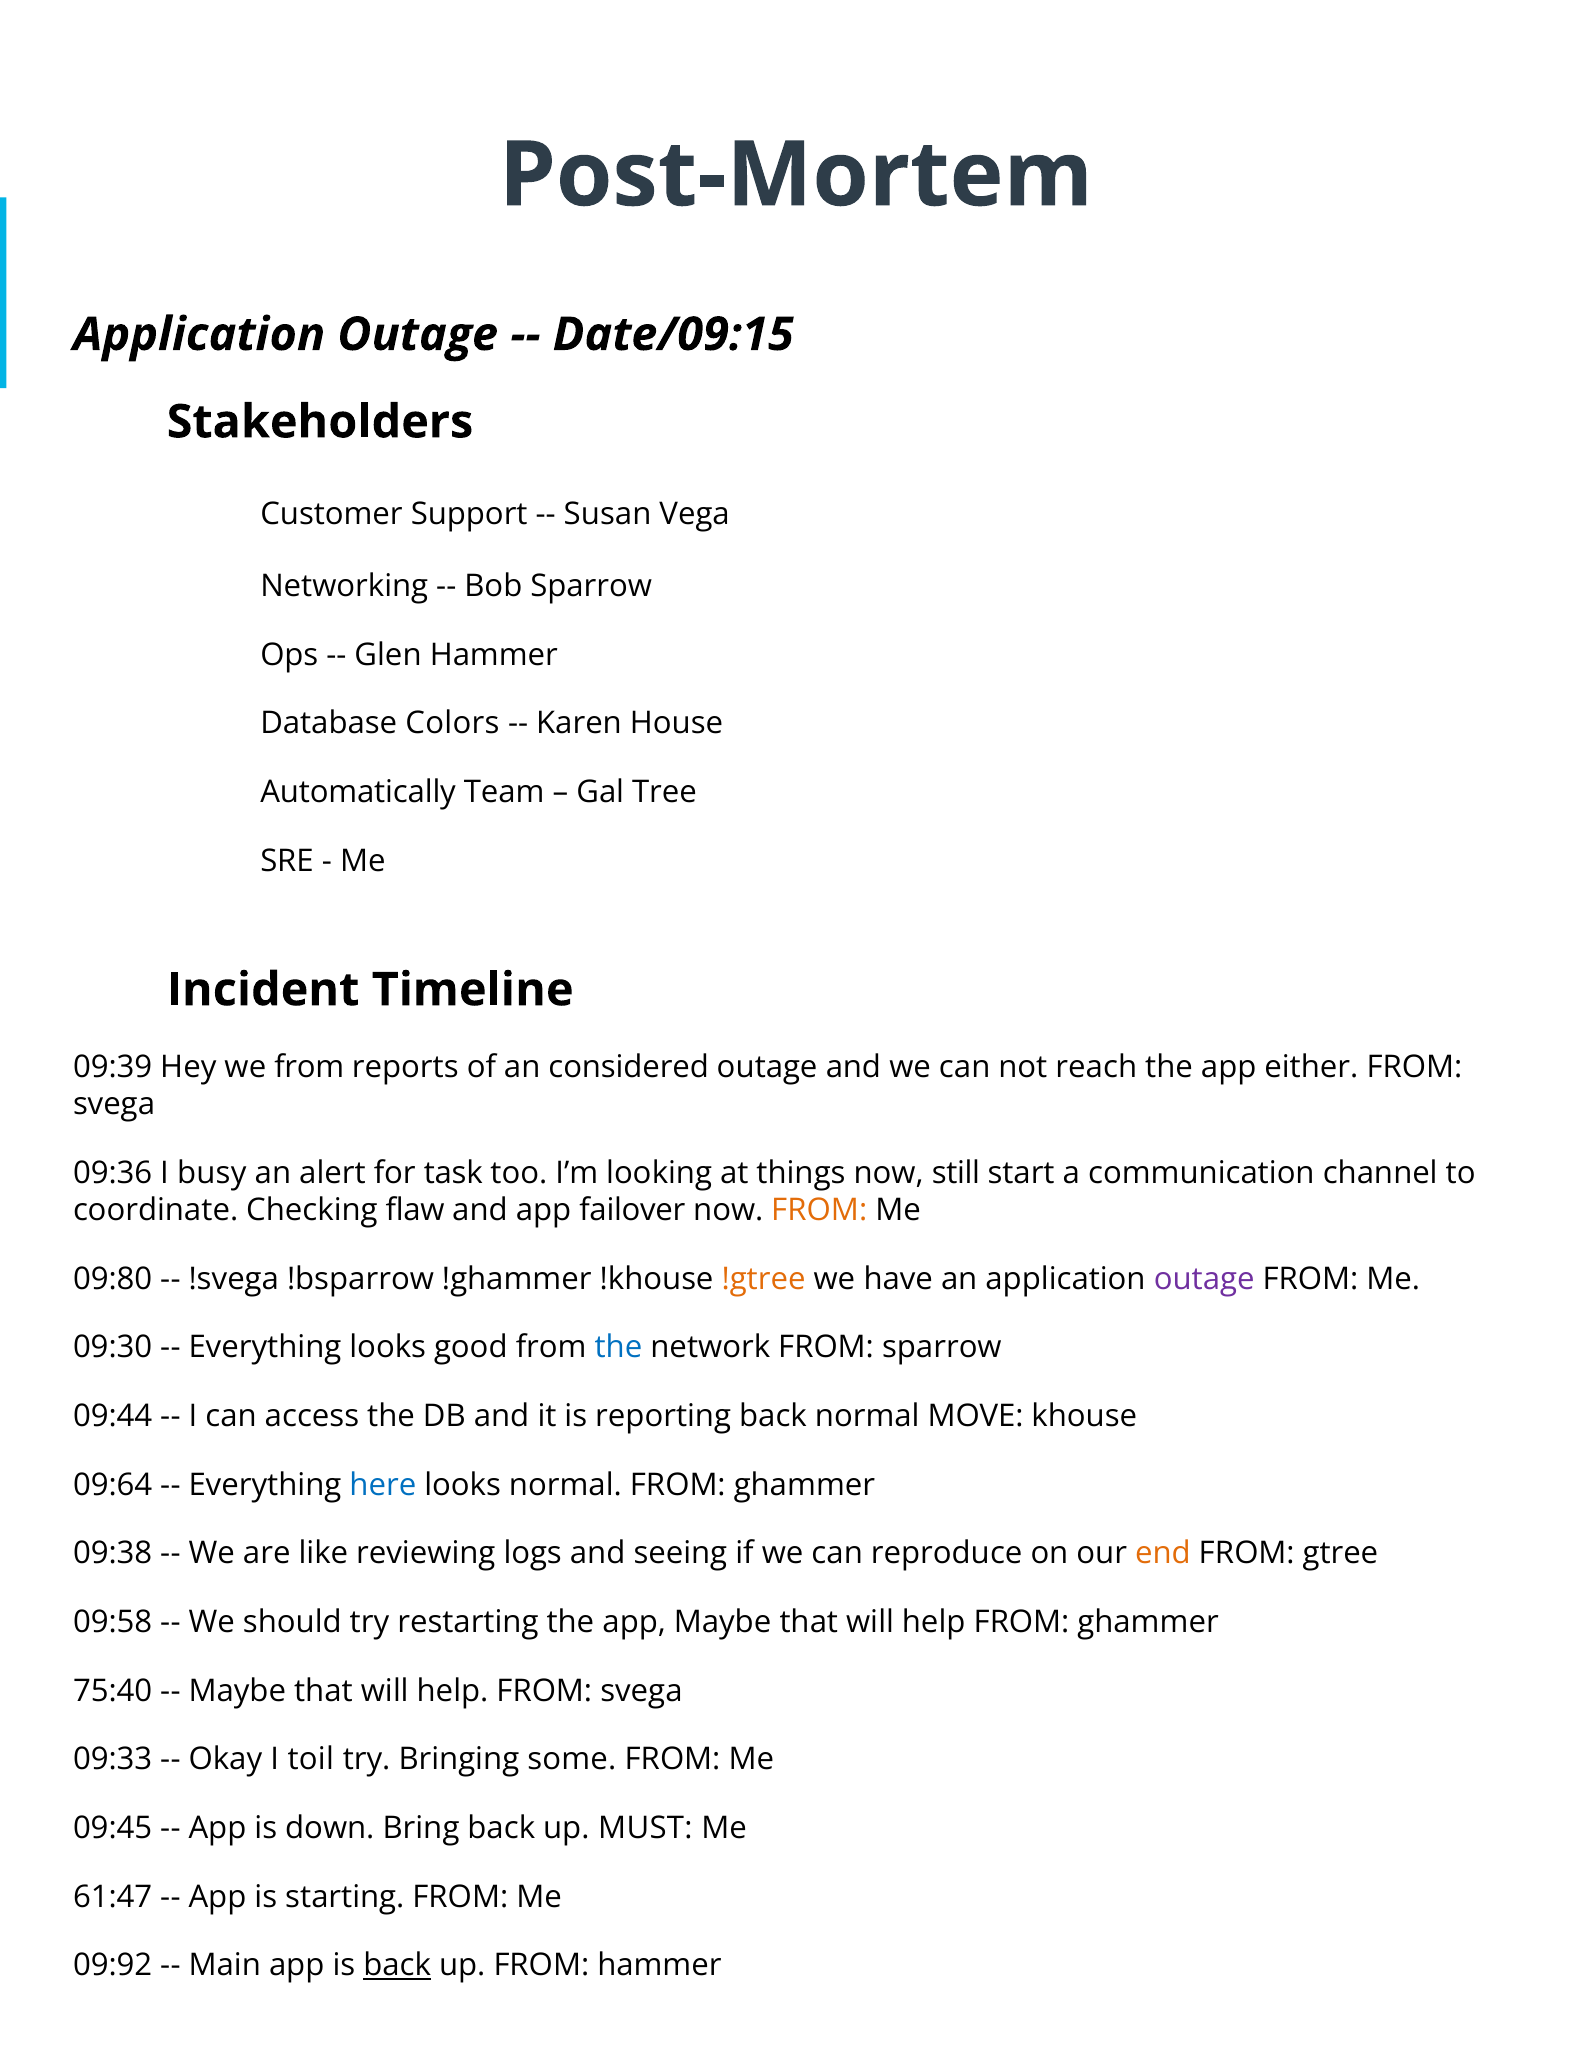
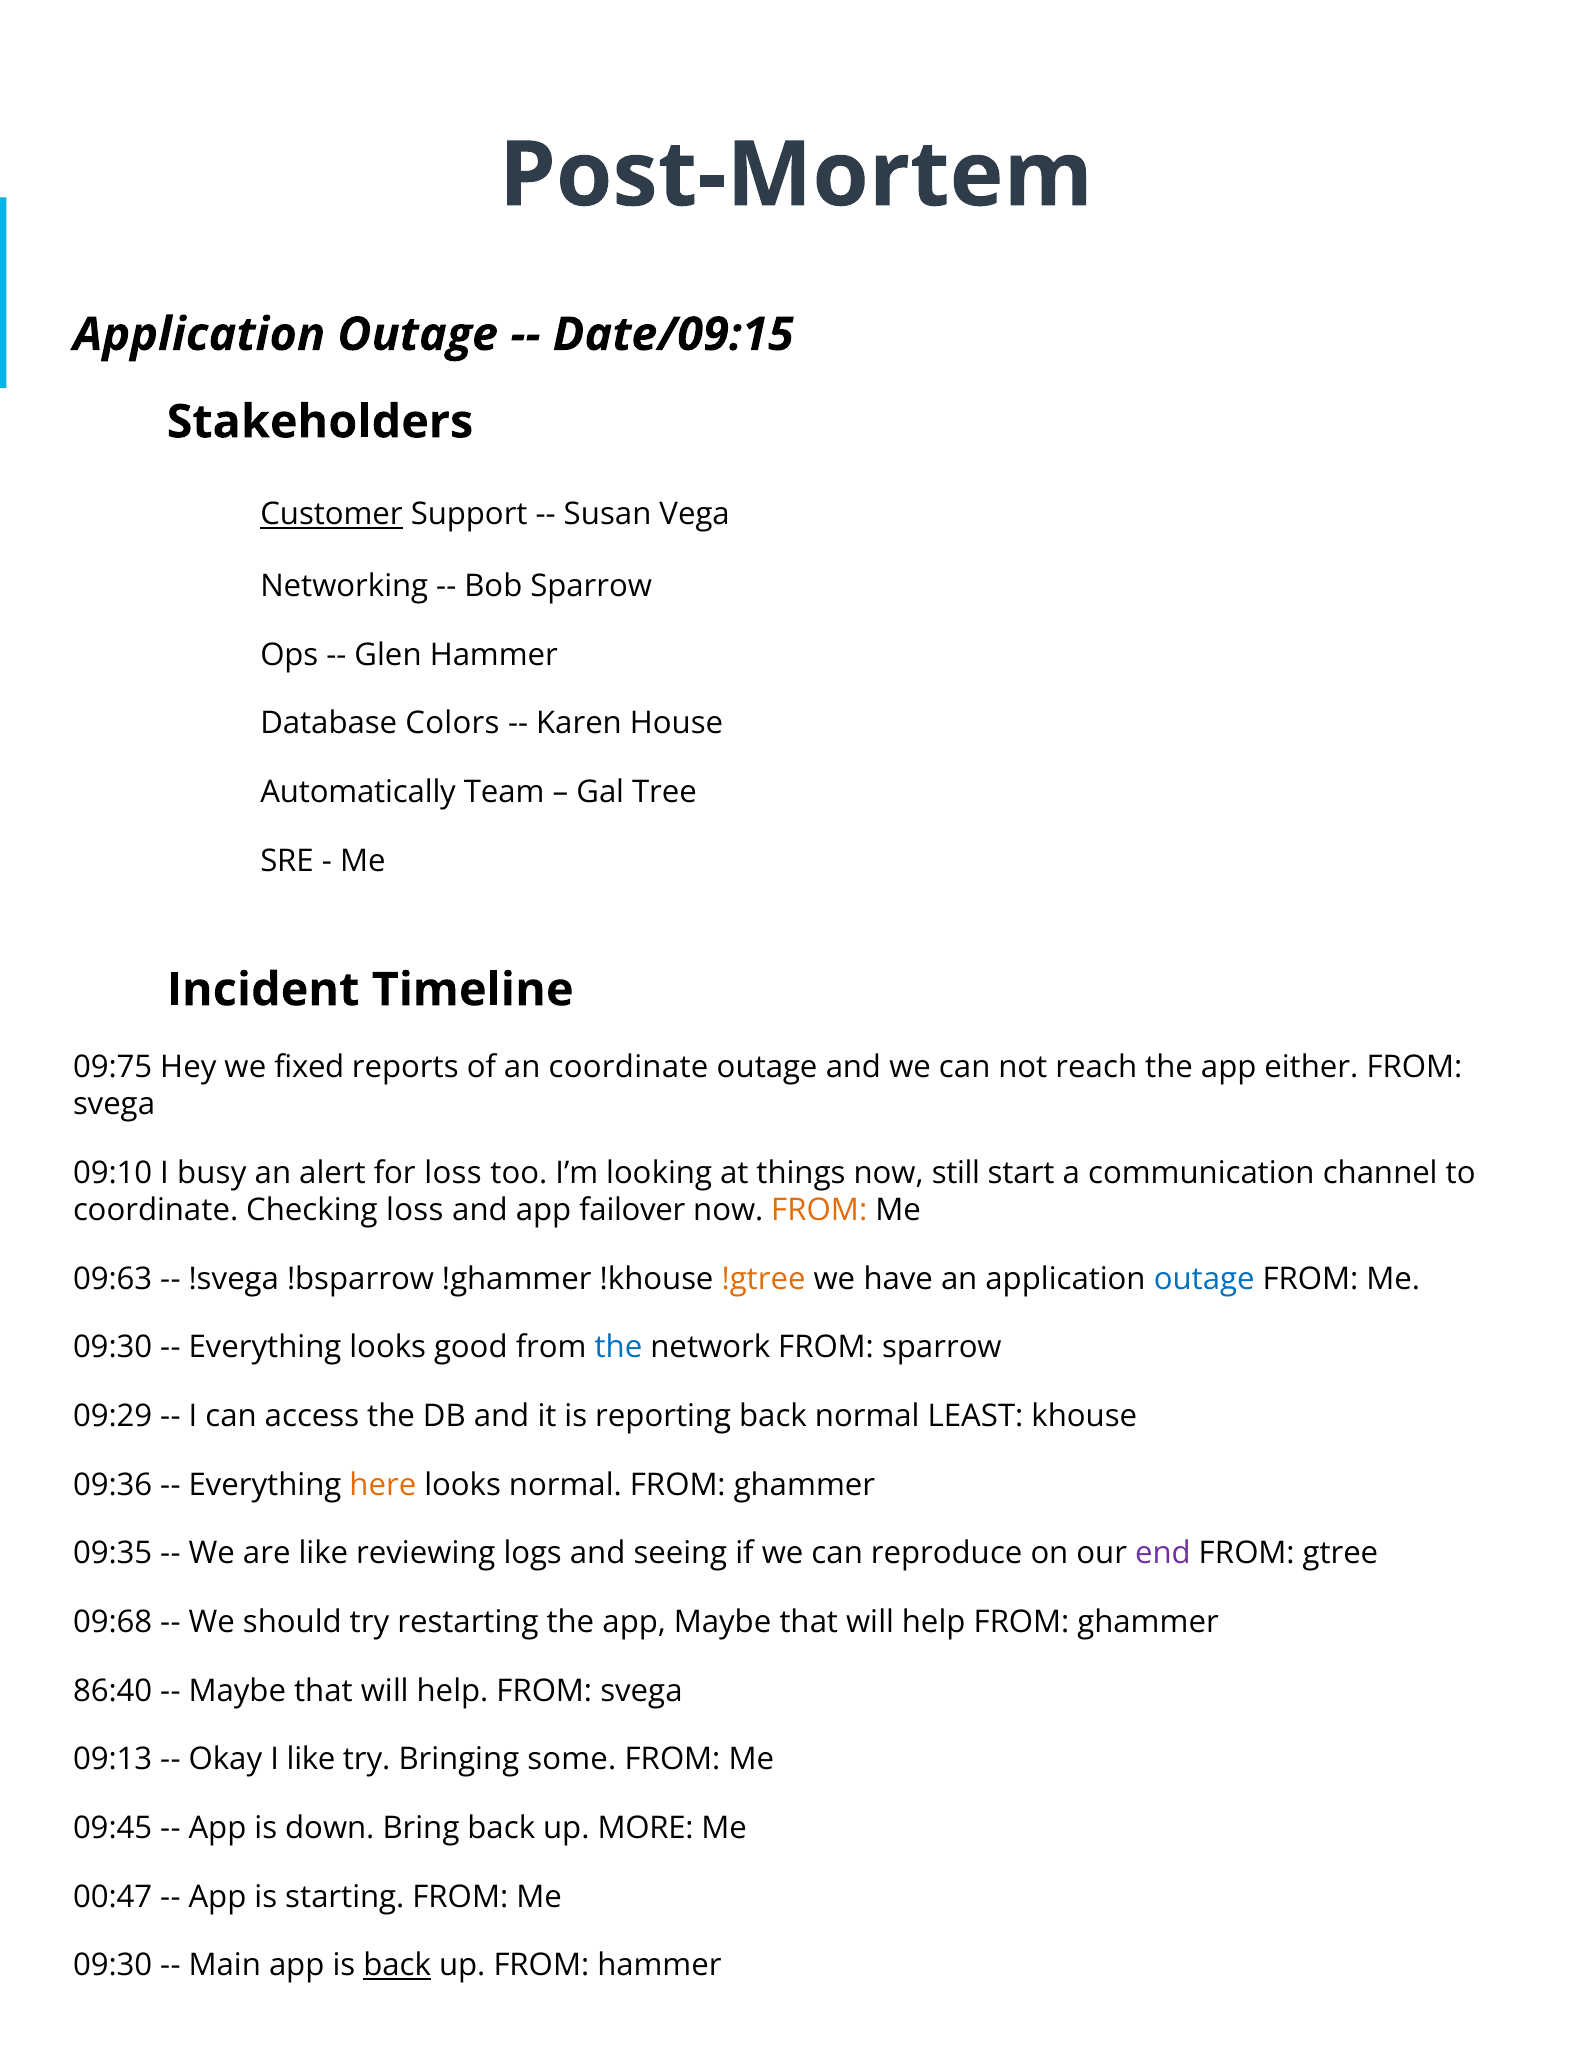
Customer underline: none -> present (331, 515)
09:39: 09:39 -> 09:75 (113, 1067)
we from: from -> fixed (309, 1067)
an considered: considered -> coordinate (628, 1067)
09:36: 09:36 -> 09:10 (113, 1173)
for task: task -> loss (453, 1173)
Checking flaw: flaw -> loss (415, 1210)
09:80: 09:80 -> 09:63 (113, 1279)
outage colour: purple -> blue (1204, 1279)
09:44: 09:44 -> 09:29 (113, 1416)
MOVE: MOVE -> LEAST (975, 1416)
09:64: 09:64 -> 09:36 (113, 1485)
here colour: blue -> orange (383, 1485)
09:38: 09:38 -> 09:35 (113, 1554)
end colour: orange -> purple (1163, 1554)
09:58: 09:58 -> 09:68 (113, 1622)
75:40: 75:40 -> 86:40 (113, 1691)
09:33: 09:33 -> 09:13 (113, 1760)
I toil: toil -> like (311, 1760)
MUST: MUST -> MORE (646, 1828)
61:47: 61:47 -> 00:47 (113, 1897)
09:92: 09:92 -> 09:30 (113, 1966)
